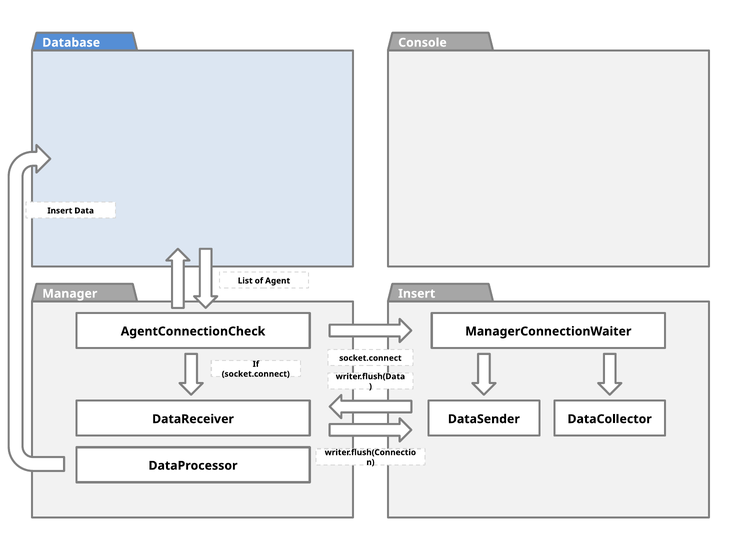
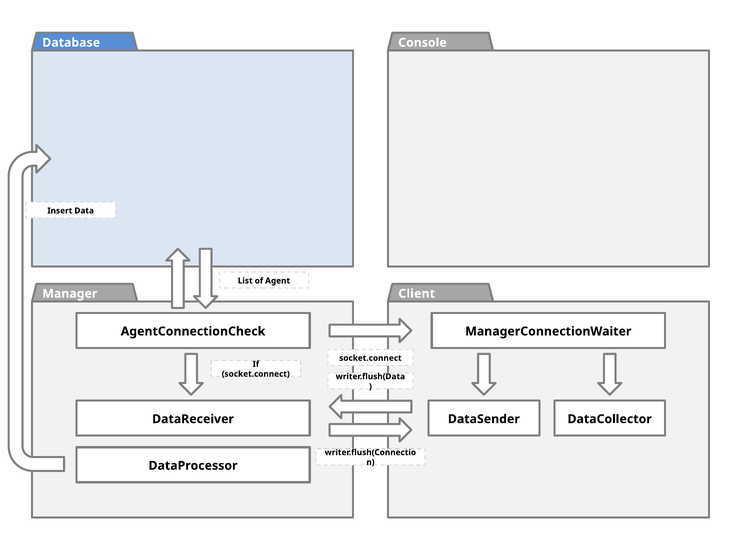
Insert: Insert -> Client (417, 294)
